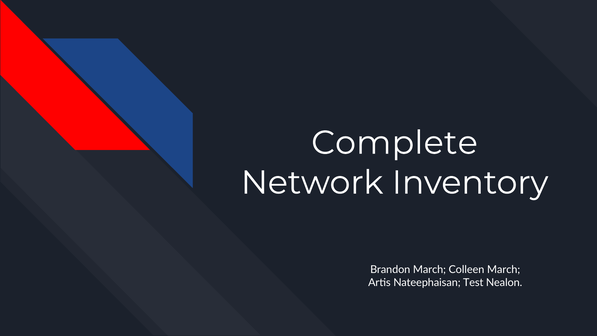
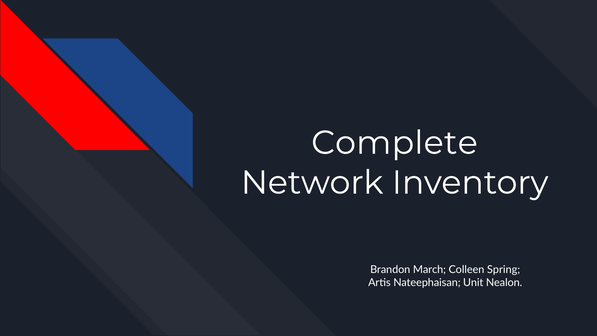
Colleen March: March -> Spring (504, 269)
Test: Test -> Unit (473, 282)
